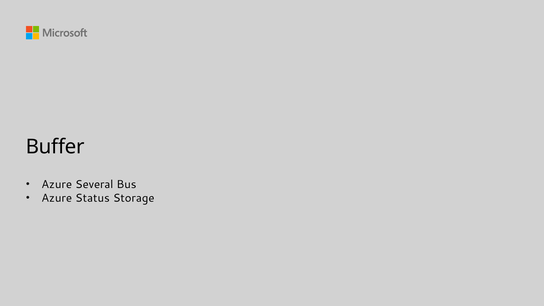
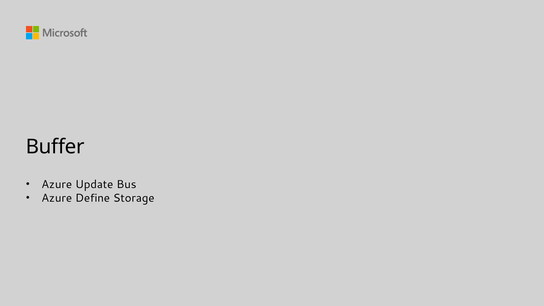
Several: Several -> Update (94, 184)
Status: Status -> Define (93, 198)
